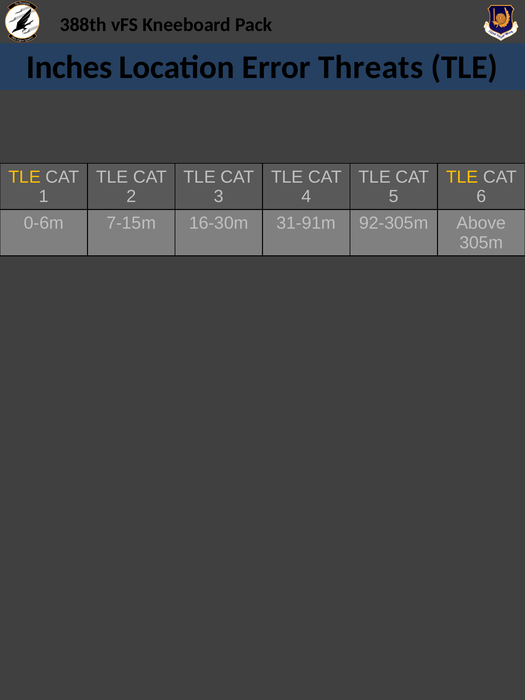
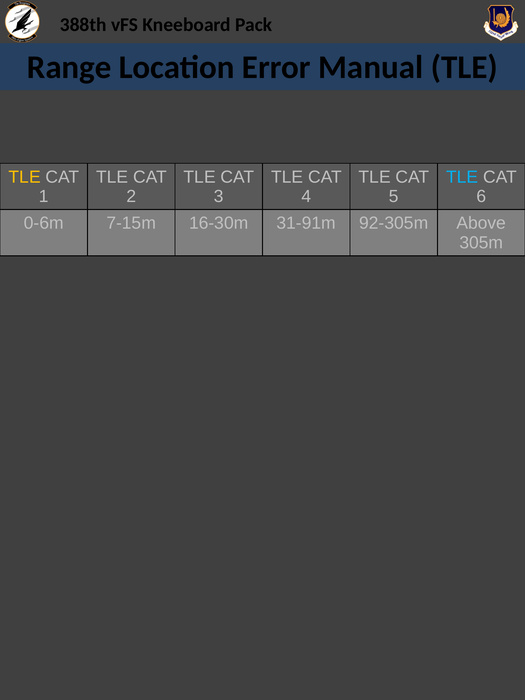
Inches: Inches -> Range (69, 67)
Threats: Threats -> Manual (371, 67)
TLE colour: yellow -> light blue (462, 177)
